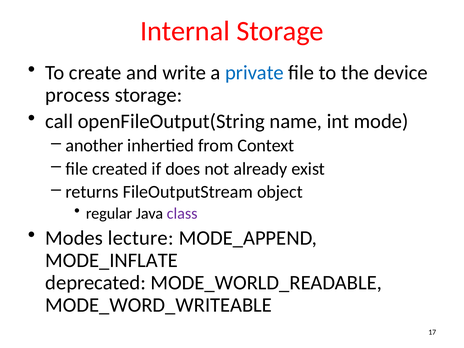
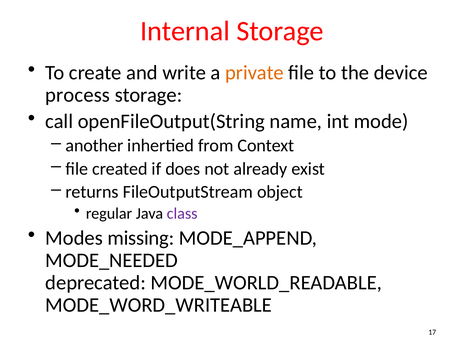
private colour: blue -> orange (254, 73)
lecture: lecture -> missing (141, 238)
MODE_INFLATE: MODE_INFLATE -> MODE_NEEDED (112, 260)
